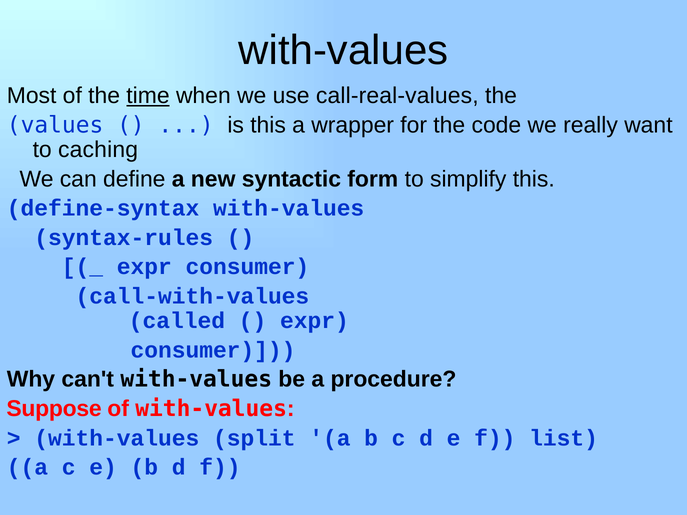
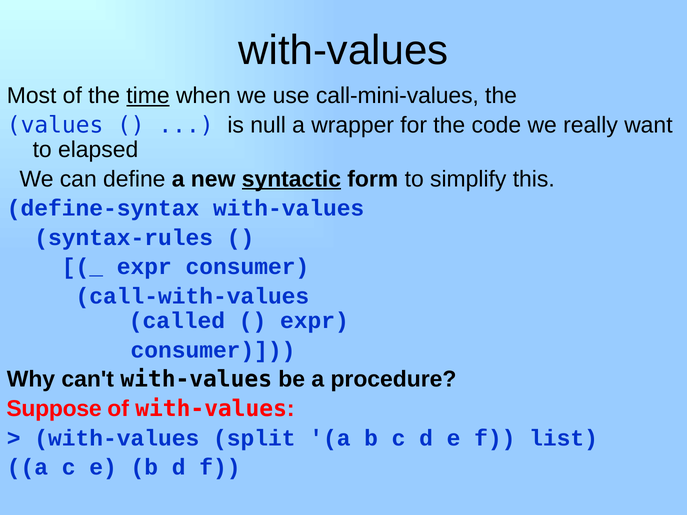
call-real-values: call-real-values -> call-mini-values (397, 96)
is this: this -> null (268, 125)
caching: caching -> elapsed (98, 150)
syntactic underline: none -> present (291, 179)
